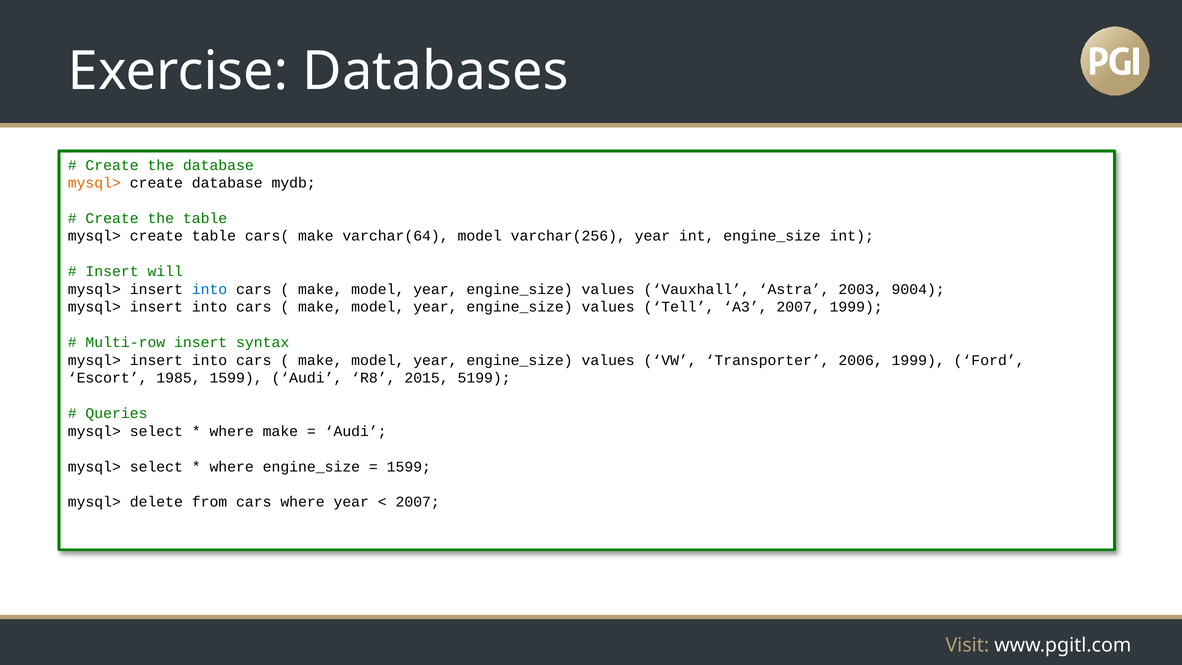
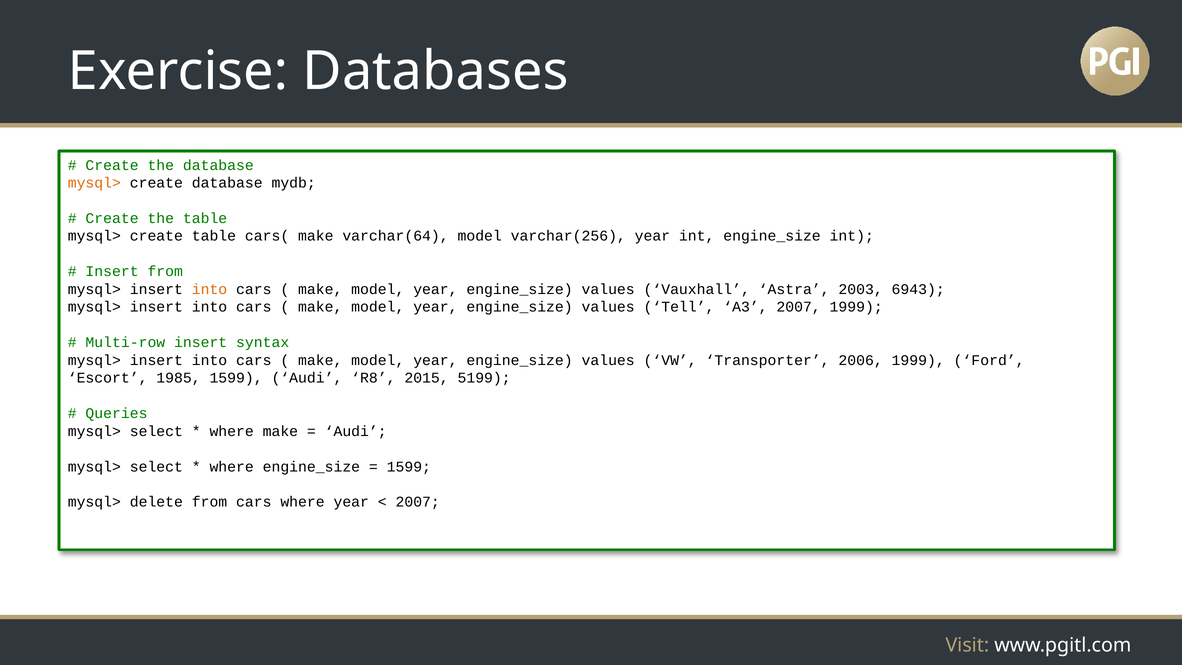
Insert will: will -> from (165, 272)
into colour: blue -> orange (210, 289)
9004: 9004 -> 6943 (918, 289)
